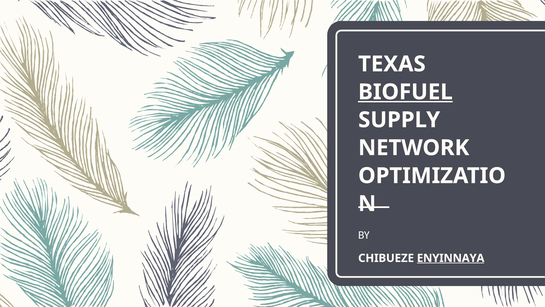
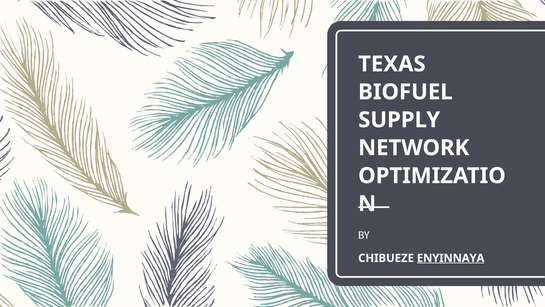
BIOFUEL underline: present -> none (405, 92)
